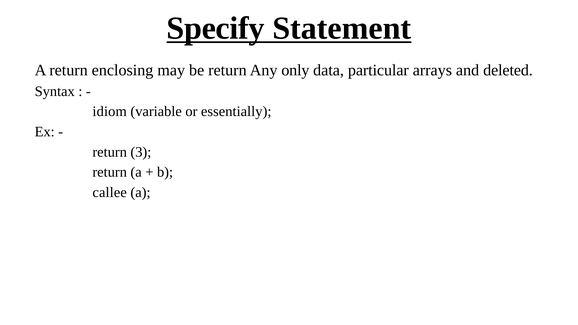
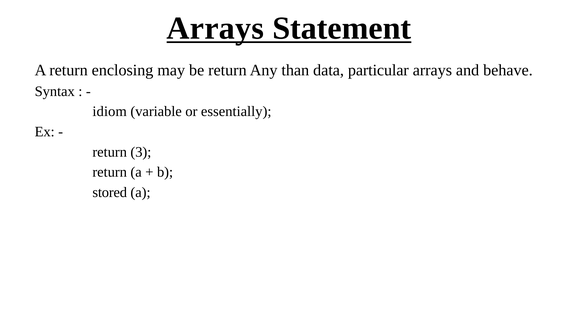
Specify: Specify -> Arrays (215, 28)
only: only -> than (295, 70)
deleted: deleted -> behave (508, 70)
callee: callee -> stored (110, 193)
